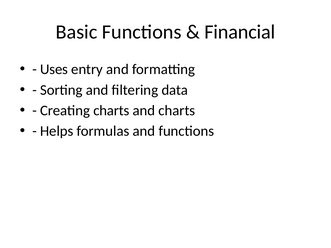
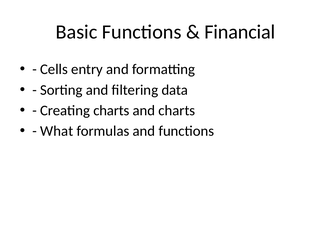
Uses: Uses -> Cells (54, 69)
Helps: Helps -> What (57, 131)
